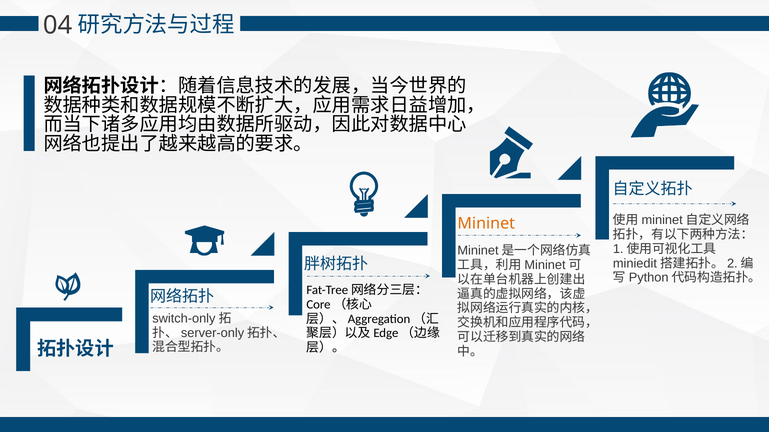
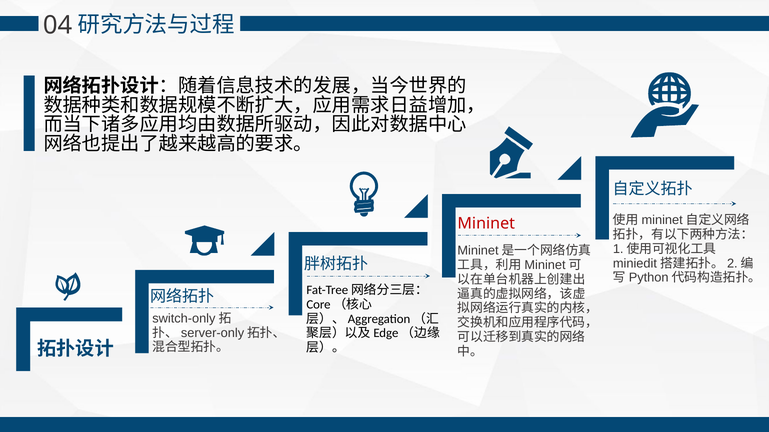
Mininet colour: orange -> red (486, 224)
